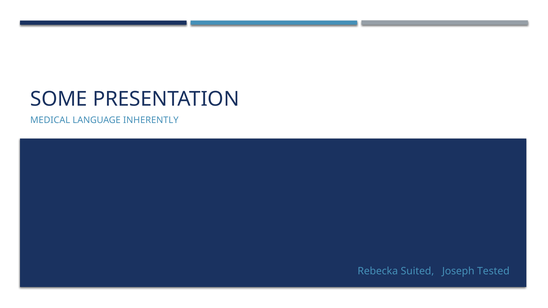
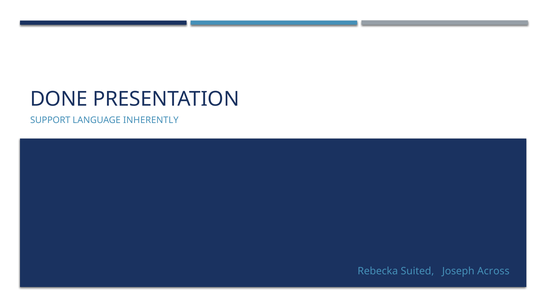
SOME: SOME -> DONE (59, 99)
MEDICAL: MEDICAL -> SUPPORT (50, 120)
Tested: Tested -> Across (493, 271)
